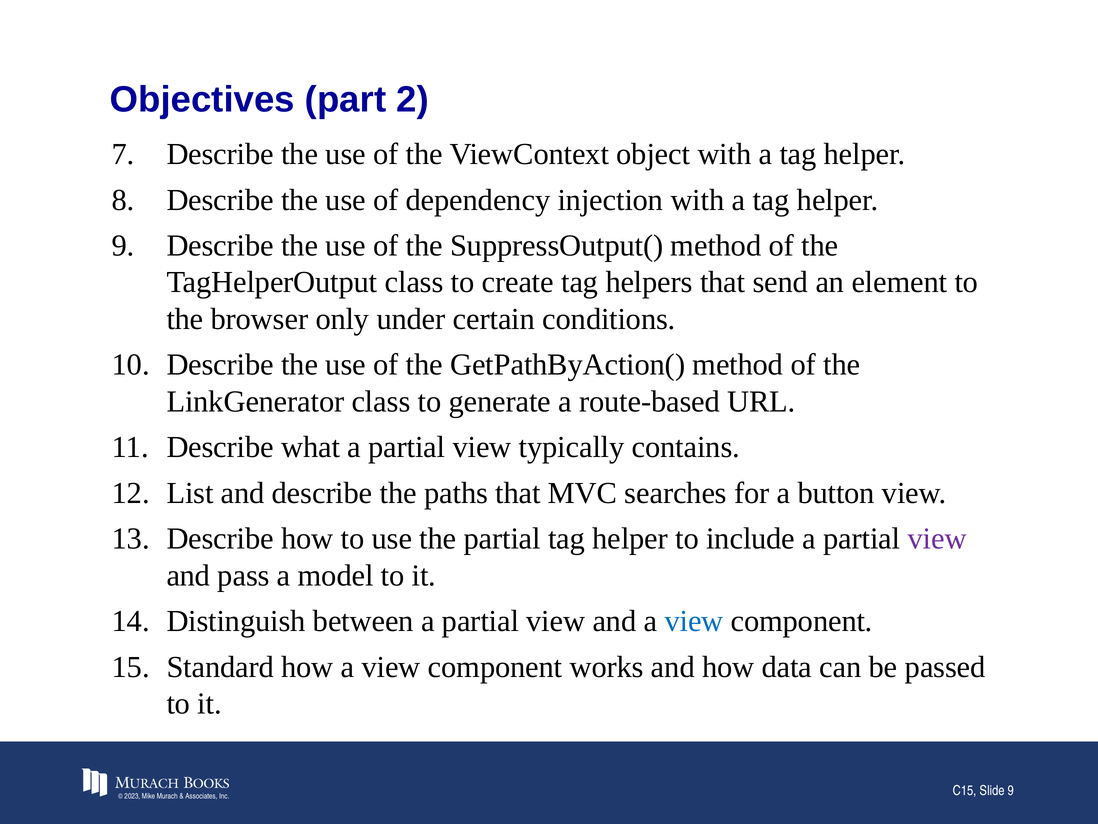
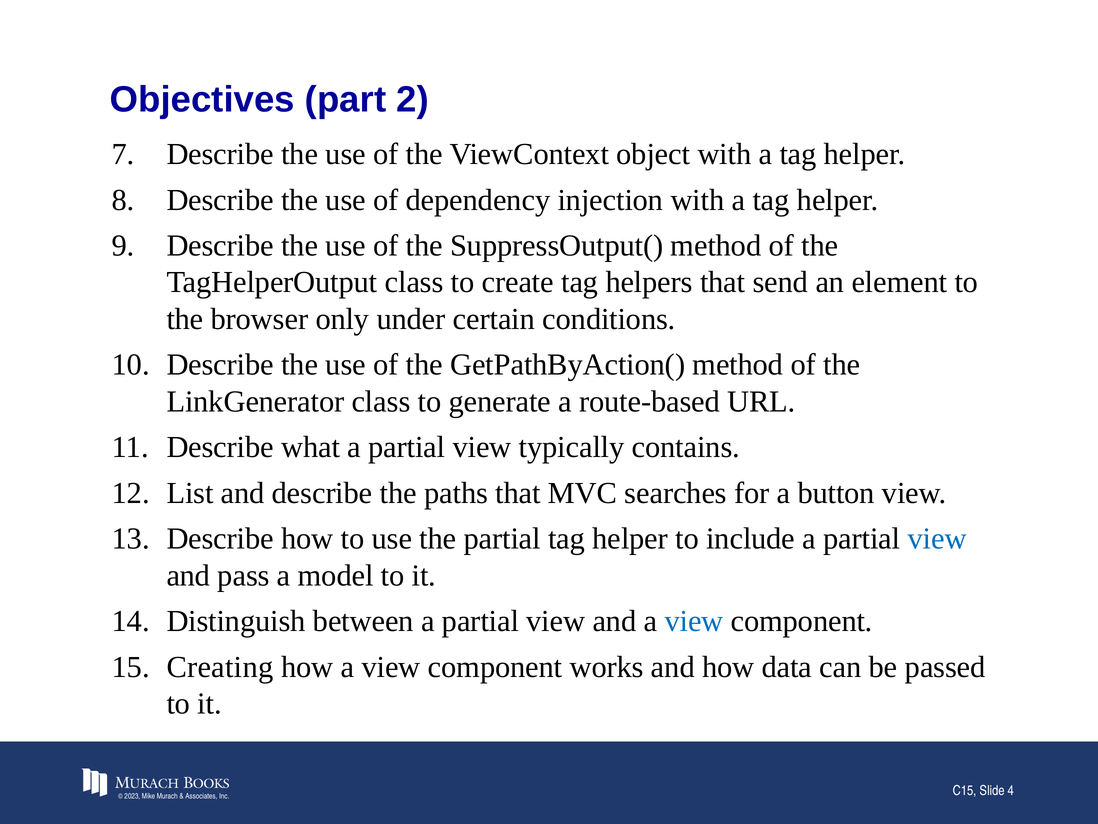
view colour: purple -> blue (937, 539)
Standard: Standard -> Creating (220, 667)
Slide 9: 9 -> 4 (1011, 790)
